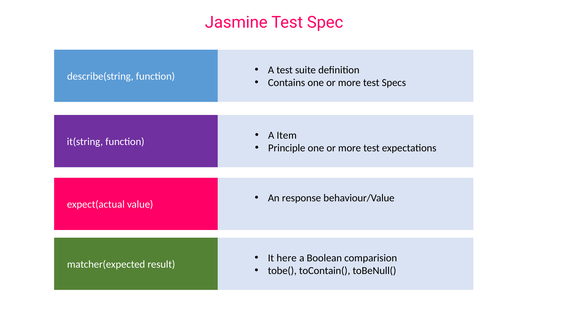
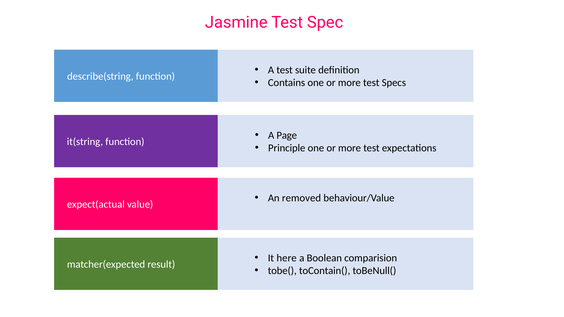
Item: Item -> Page (287, 135)
response: response -> removed (301, 198)
